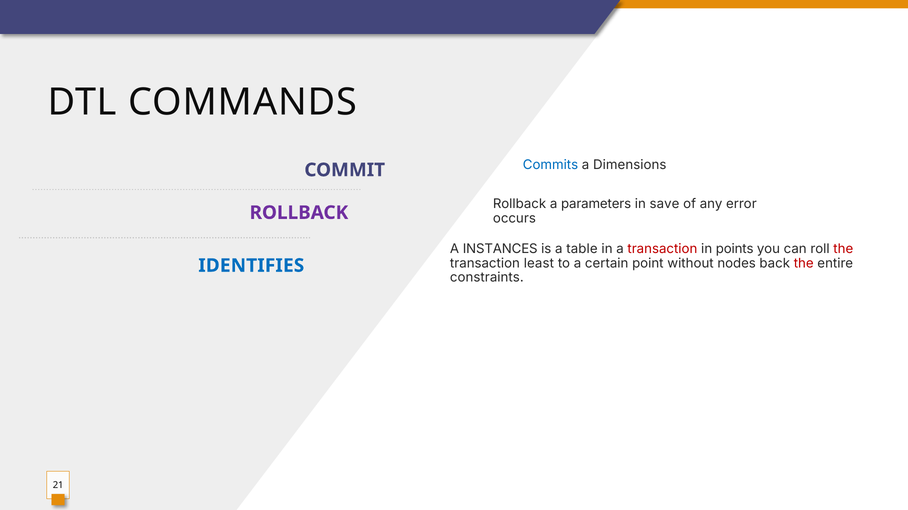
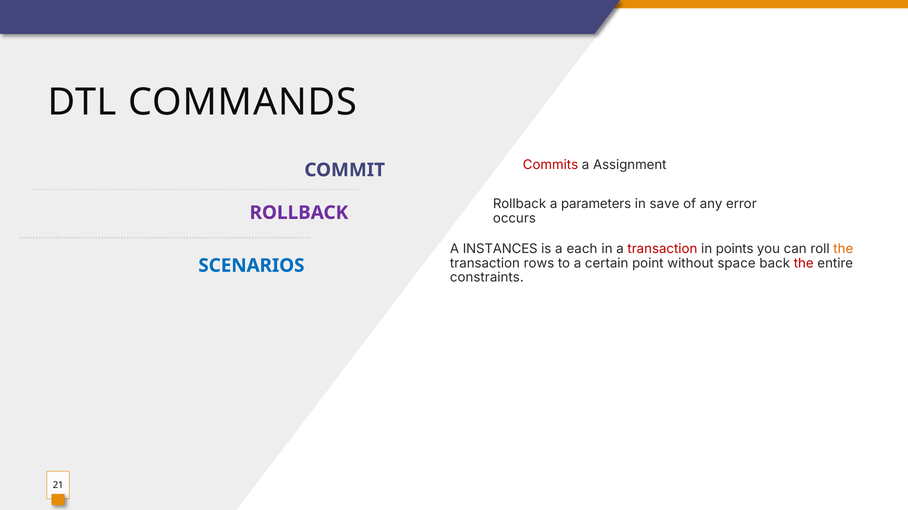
Commits colour: blue -> red (550, 165)
Dimensions: Dimensions -> Assignment (630, 165)
table: table -> each (582, 249)
the colour: red -> orange (843, 249)
least: least -> rows (539, 264)
nodes: nodes -> space (737, 264)
IDENTIFIES: IDENTIFIES -> SCENARIOS (251, 266)
